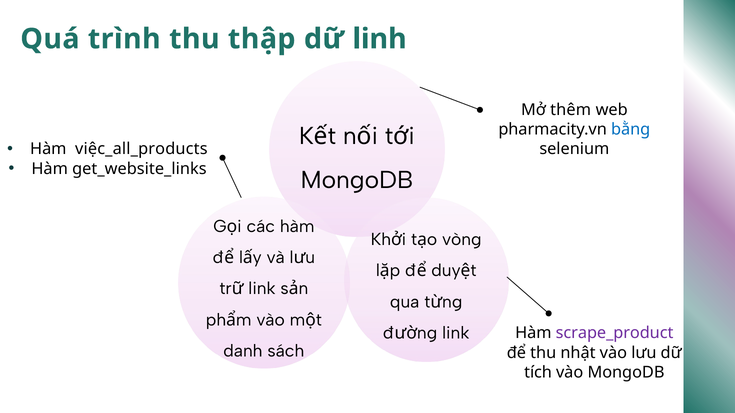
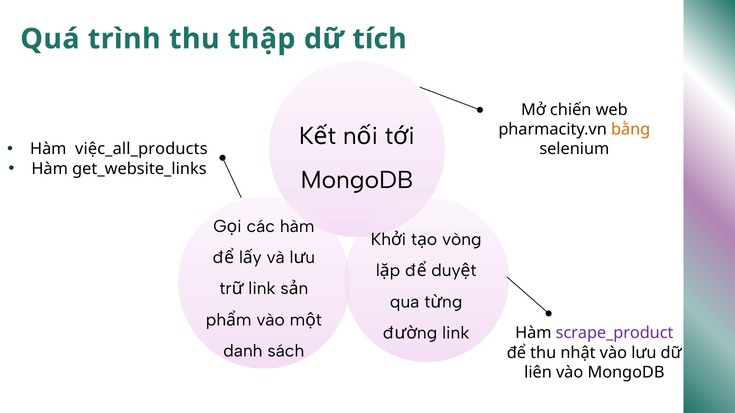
linh: linh -> tích (380, 39)
thêm: thêm -> chiến (571, 110)
bằng colour: blue -> orange (631, 129)
tích: tích -> liên (538, 373)
